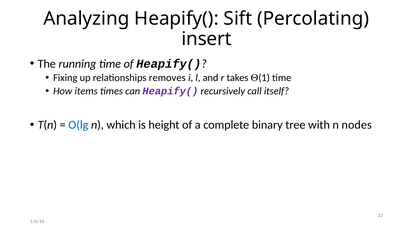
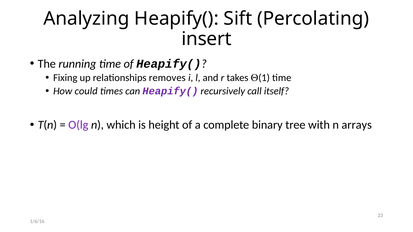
items: items -> could (86, 91)
O(lg colour: blue -> purple (78, 125)
nodes: nodes -> arrays (357, 125)
